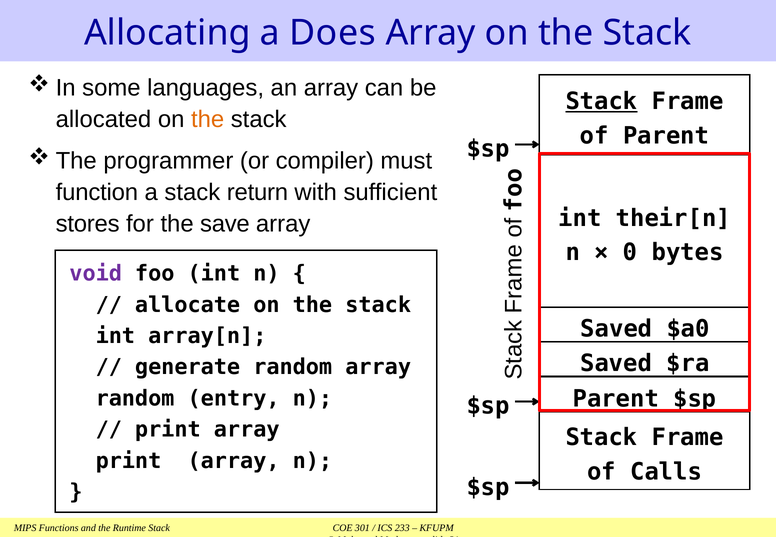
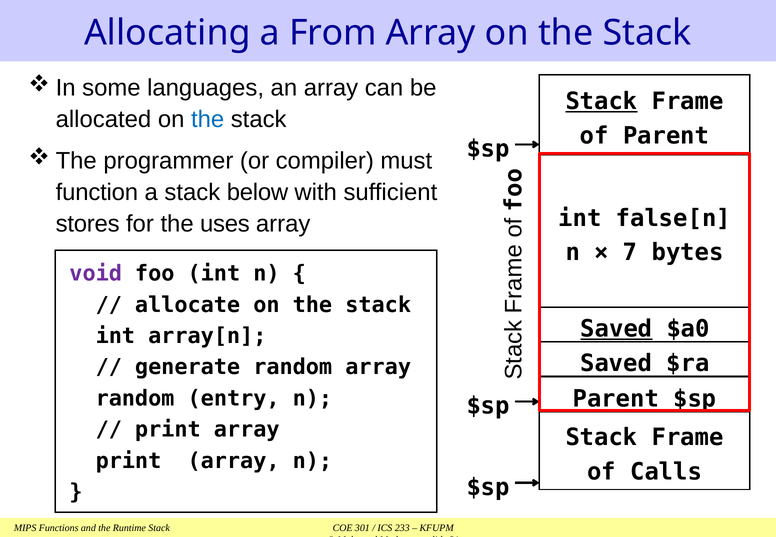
Does: Does -> From (333, 33)
the colour: orange -> blue (208, 119)
return: return -> below (257, 192)
their[n: their[n -> false[n (673, 218)
save: save -> uses (225, 224)
0: 0 -> 7 (630, 253)
Saved underline: none -> present (616, 329)
